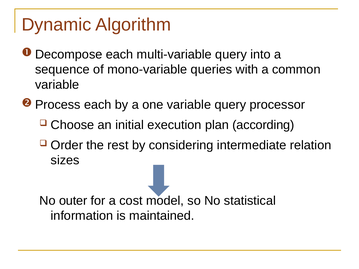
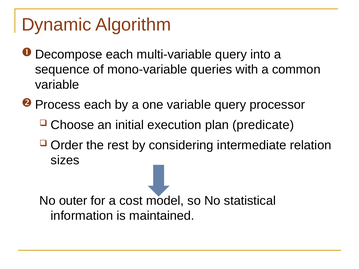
according: according -> predicate (263, 125)
